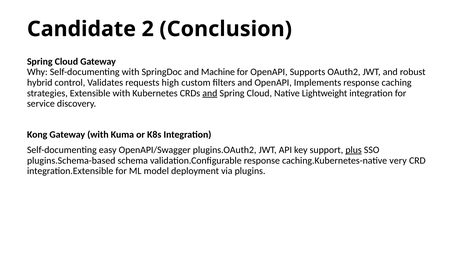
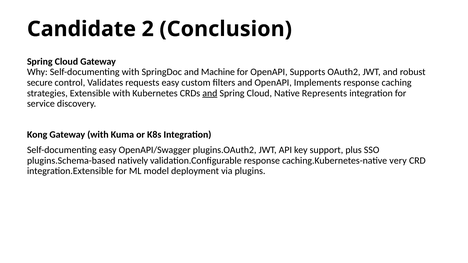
hybrid: hybrid -> secure (40, 83)
requests high: high -> easy (170, 83)
Lightweight: Lightweight -> Represents (324, 93)
plus underline: present -> none (354, 150)
schema: schema -> natively (133, 161)
